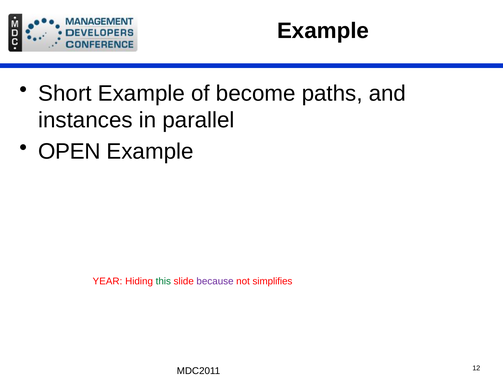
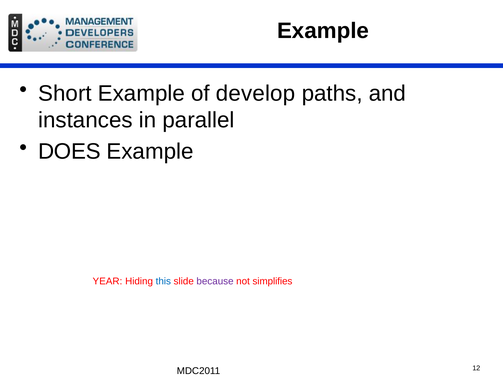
become: become -> develop (256, 93)
OPEN: OPEN -> DOES (69, 152)
this colour: green -> blue (163, 281)
